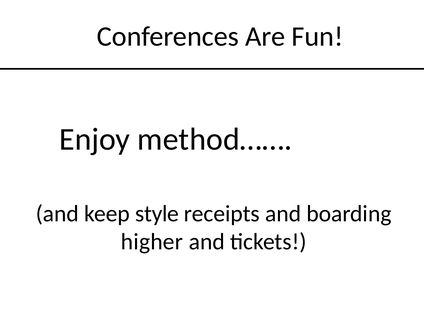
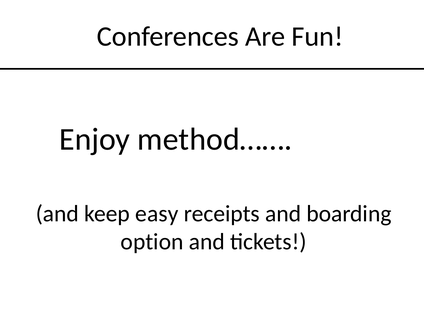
style: style -> easy (157, 214)
higher: higher -> option (152, 242)
